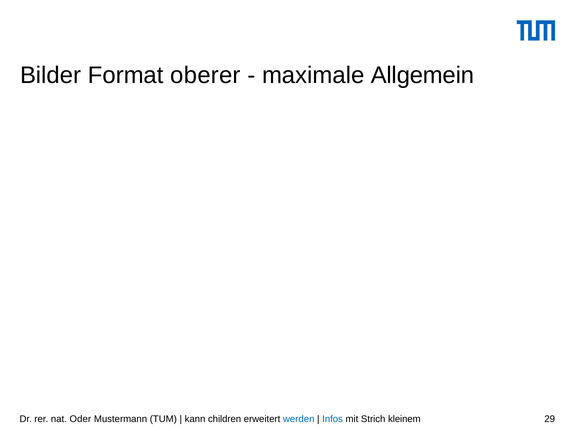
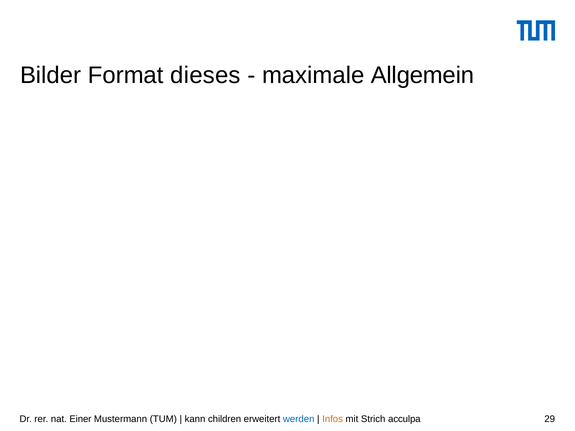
oberer: oberer -> dieses (205, 75)
Oder: Oder -> Einer (80, 419)
Infos colour: blue -> orange (333, 419)
kleinem: kleinem -> acculpa (404, 419)
